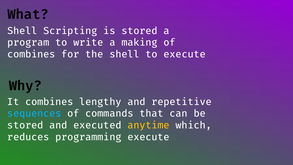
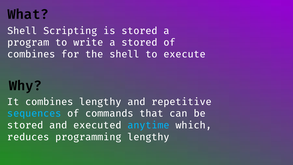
a making: making -> stored (139, 42)
anytime colour: yellow -> light blue (149, 125)
programming execute: execute -> lengthy (149, 137)
